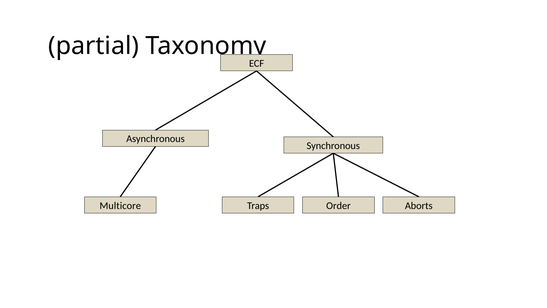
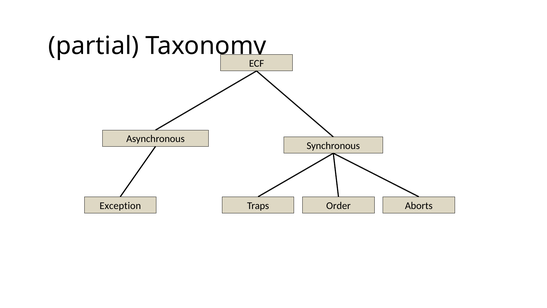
Multicore: Multicore -> Exception (120, 205)
